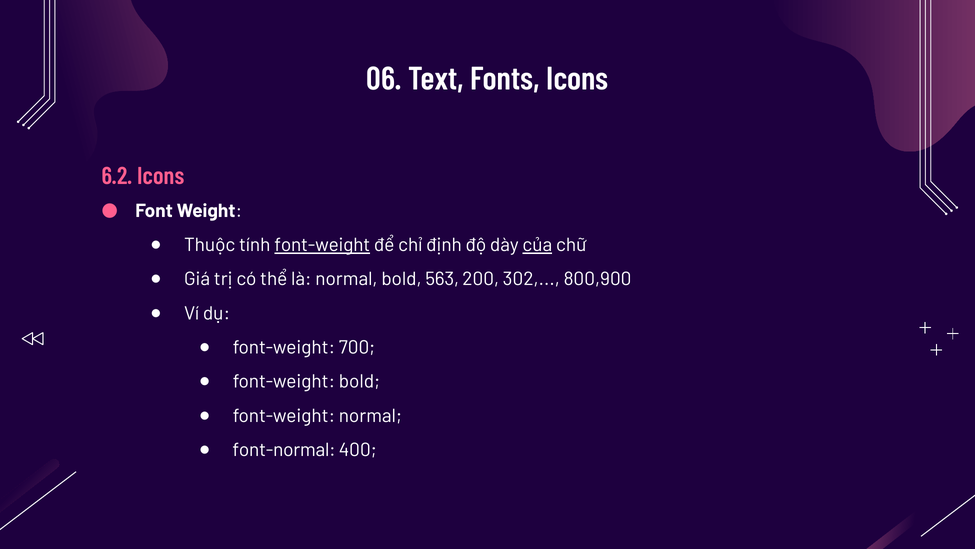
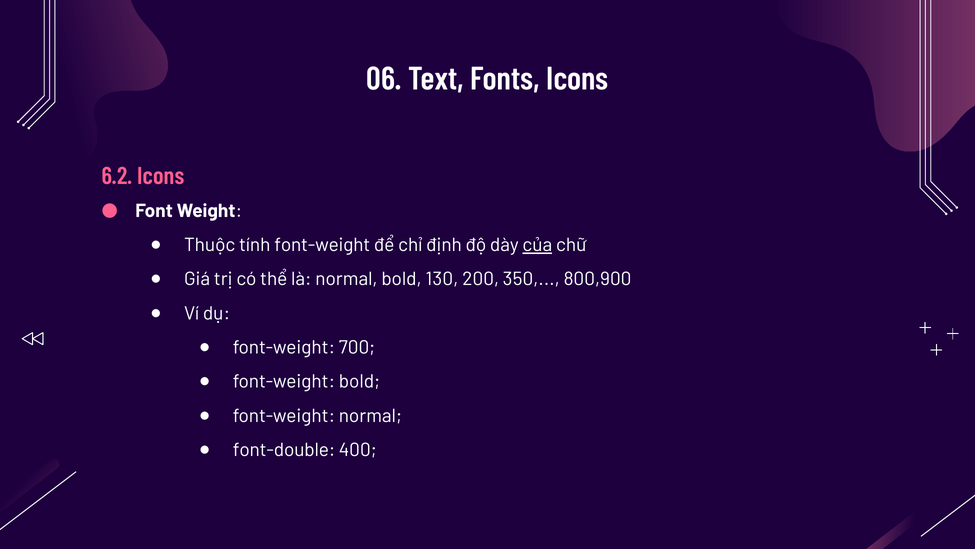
font-weight underline: present -> none (322, 245)
563: 563 -> 130 (442, 279)
302: 302 -> 350 (531, 279)
font-normal: font-normal -> font-double (284, 450)
